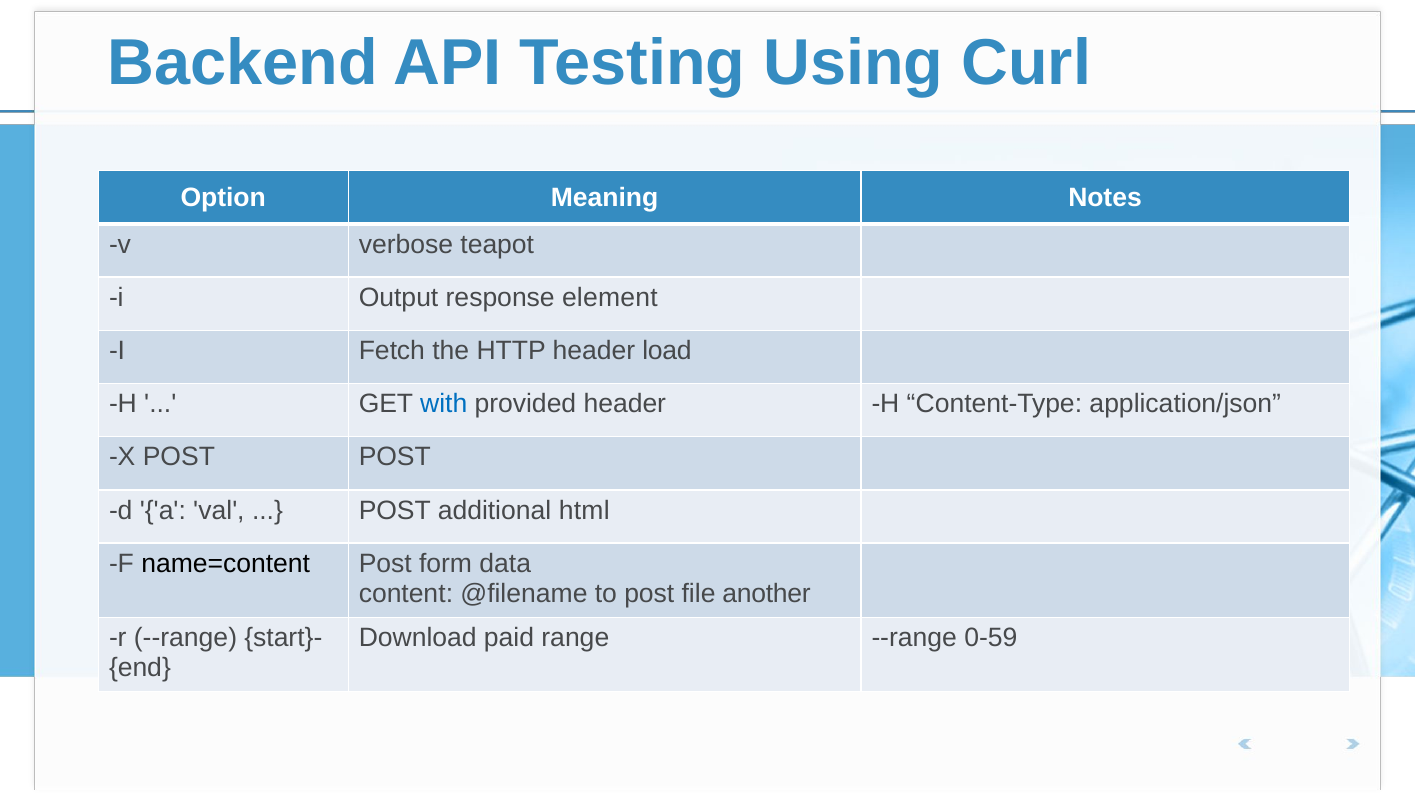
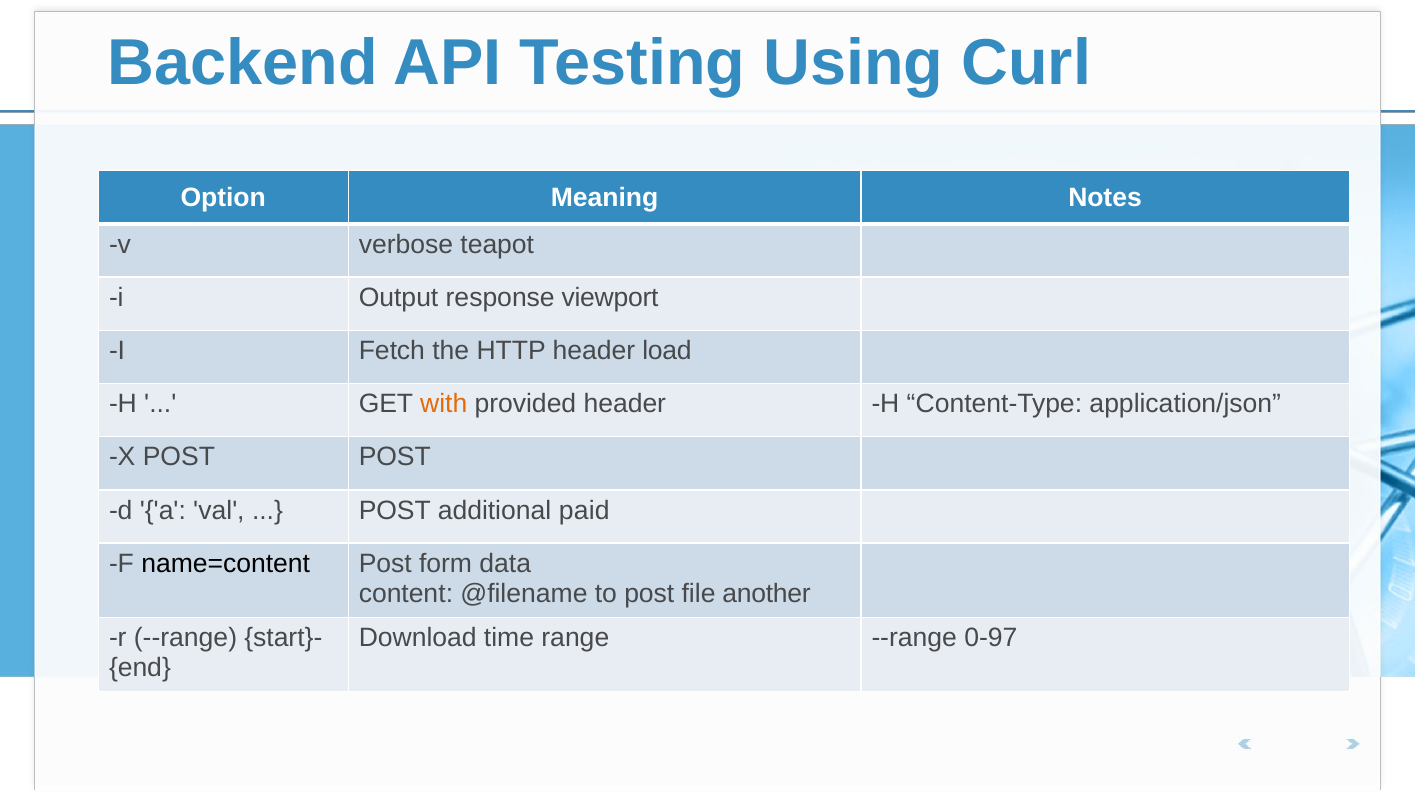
element: element -> viewport (610, 298)
with colour: blue -> orange (444, 404)
html: html -> paid (584, 510)
paid: paid -> time (509, 638)
0-59: 0-59 -> 0-97 (991, 638)
